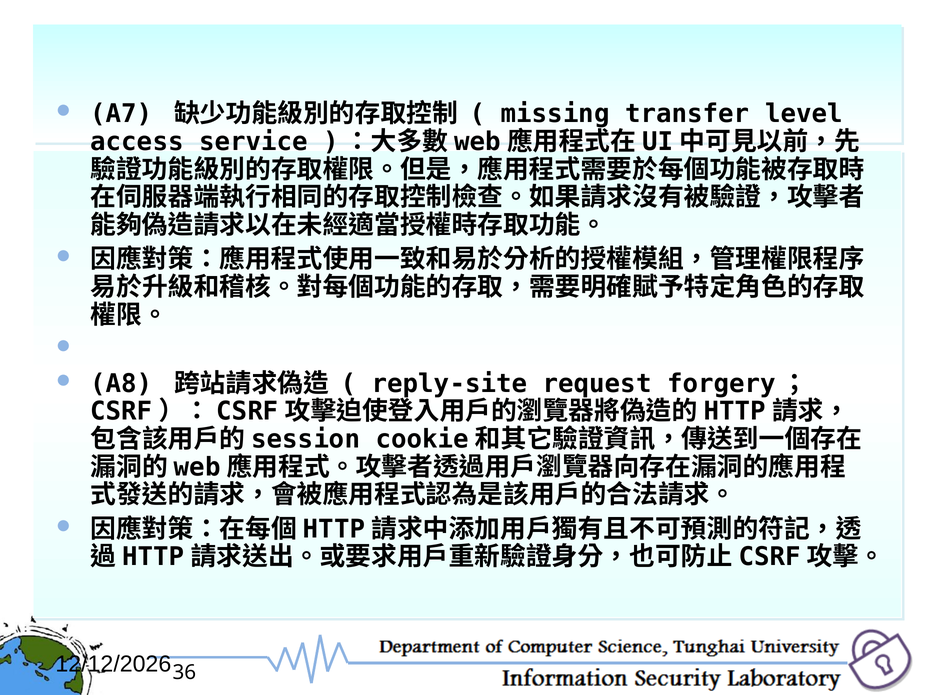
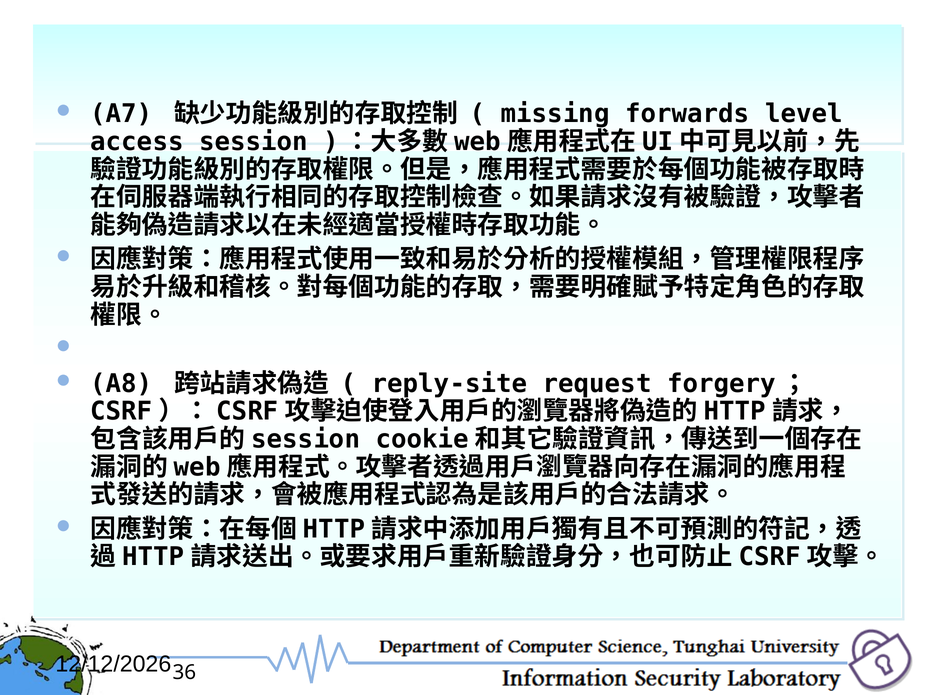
transfer: transfer -> forwards (687, 114)
service: service -> session (253, 142)
